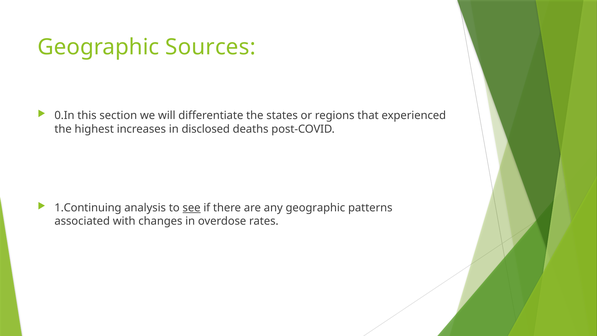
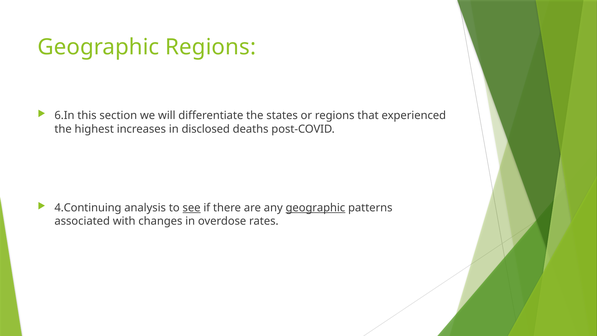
Geographic Sources: Sources -> Regions (211, 47)
0.In: 0.In -> 6.In (64, 116)
1.Continuing: 1.Continuing -> 4.Continuing (88, 208)
geographic underline: none -> present (315, 208)
